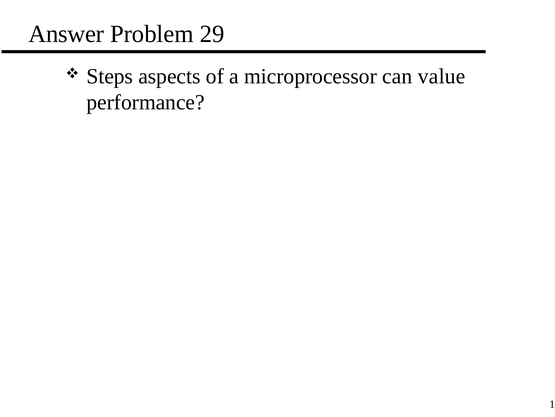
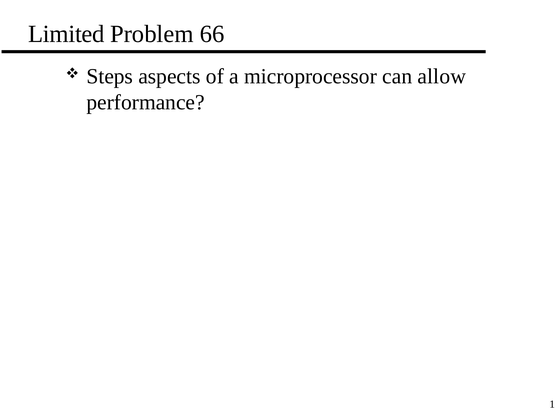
Answer: Answer -> Limited (66, 34)
29: 29 -> 66 (212, 34)
value: value -> allow (442, 76)
